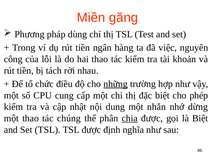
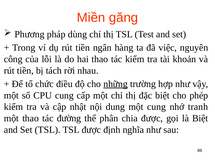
một nhắn: nhắn -> cung (156, 107)
dừng: dừng -> tranh (198, 107)
chúng: chúng -> đường (69, 118)
chia underline: present -> none (130, 118)
